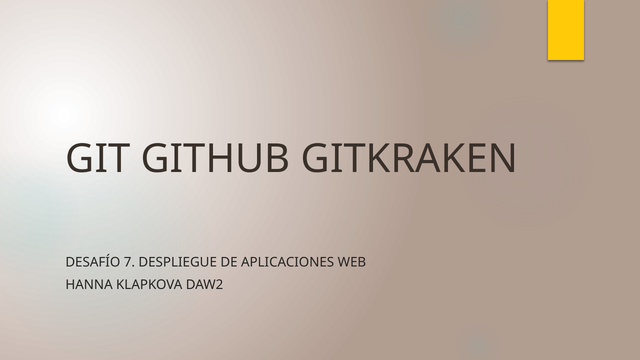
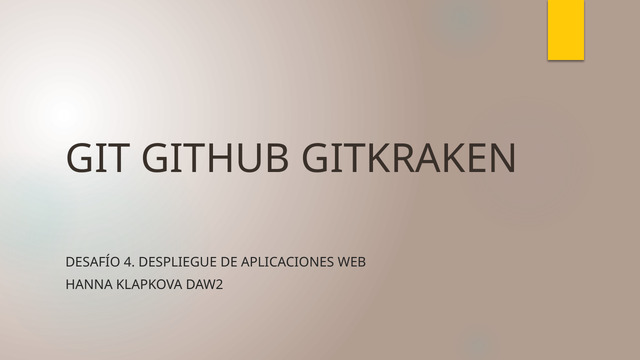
7: 7 -> 4 (129, 262)
